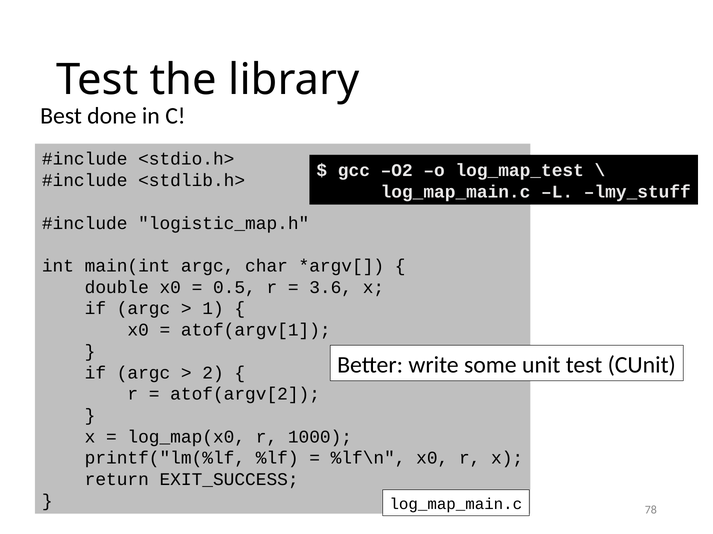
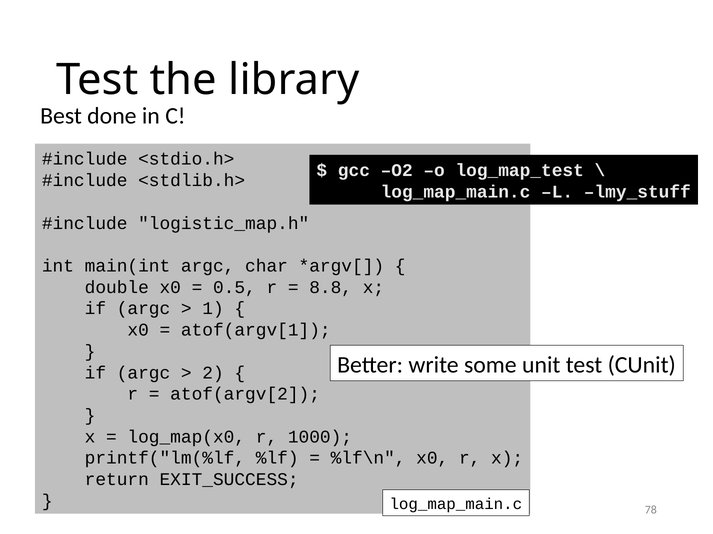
3.6: 3.6 -> 8.8 (331, 288)
